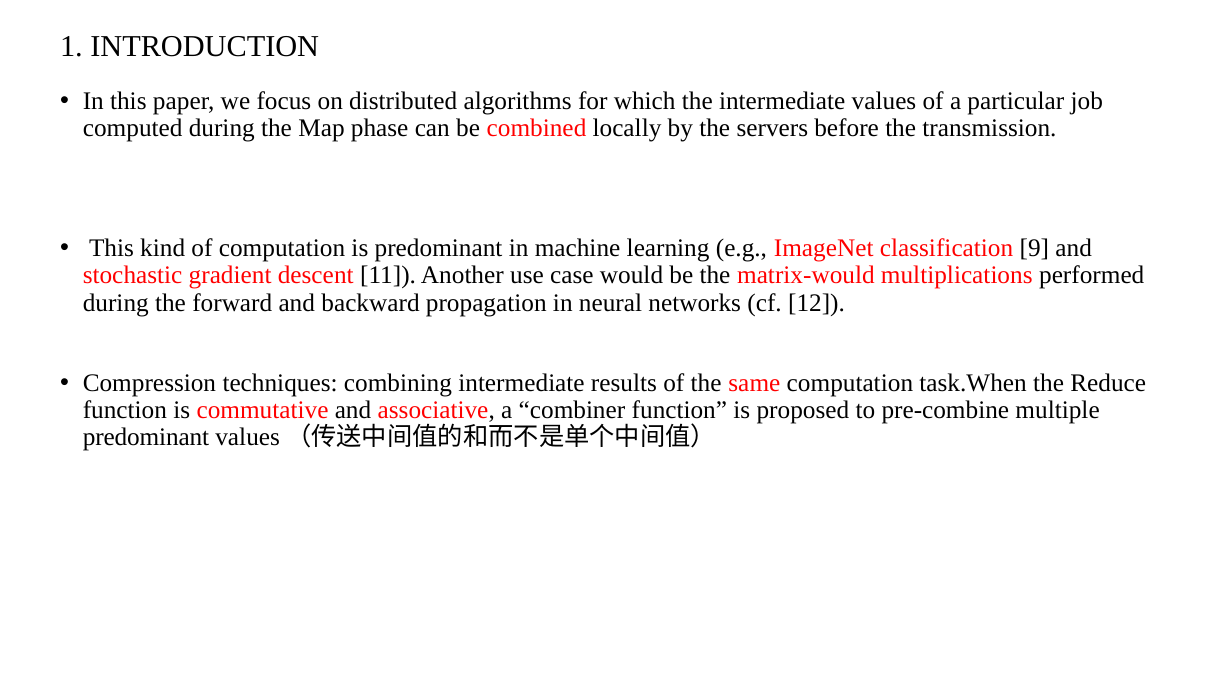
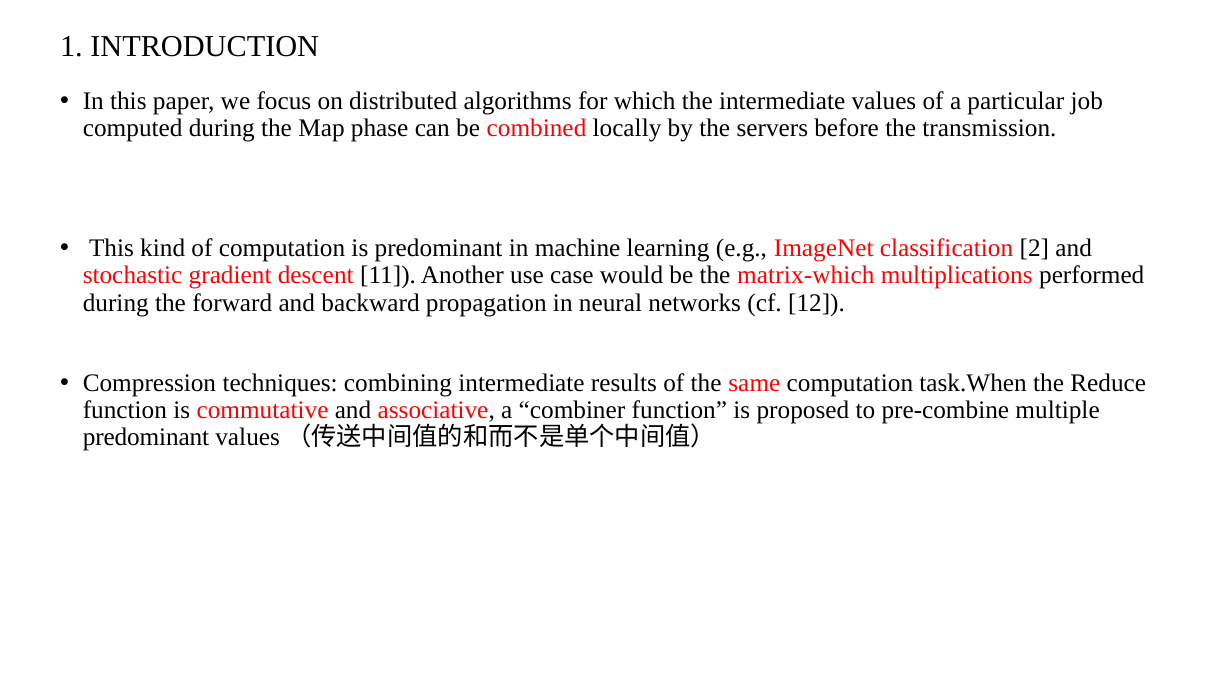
9: 9 -> 2 (1034, 248)
matrix-would: matrix-would -> matrix-which (806, 276)
